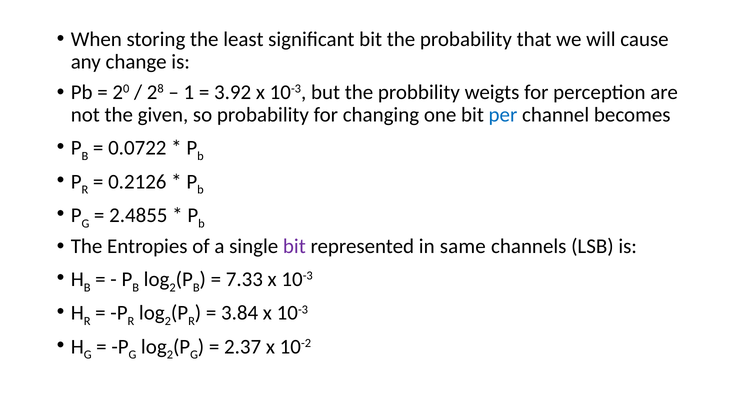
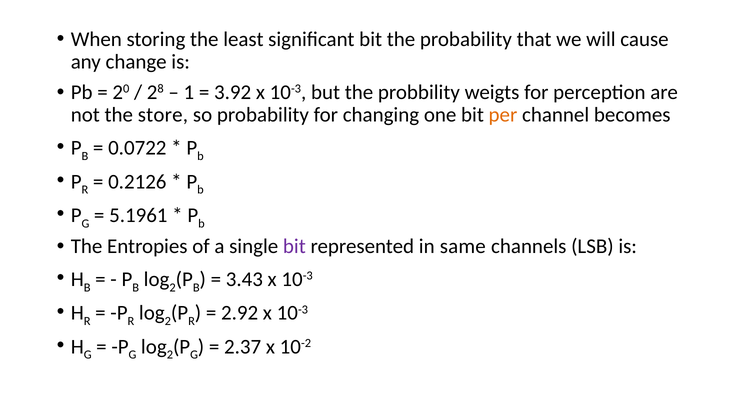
given: given -> store (163, 115)
per colour: blue -> orange (503, 115)
2.4855: 2.4855 -> 5.1961 (138, 215)
7.33: 7.33 -> 3.43 (244, 279)
3.84: 3.84 -> 2.92 (240, 313)
